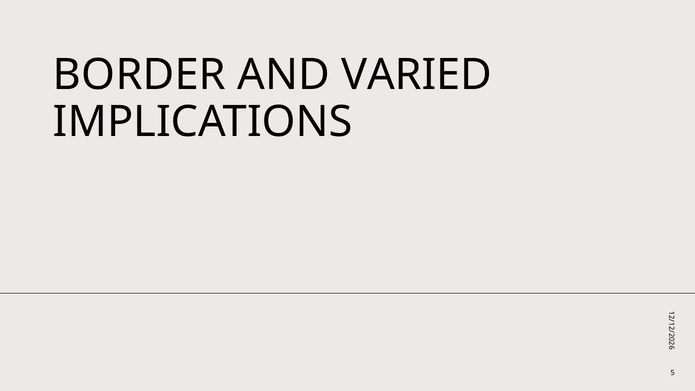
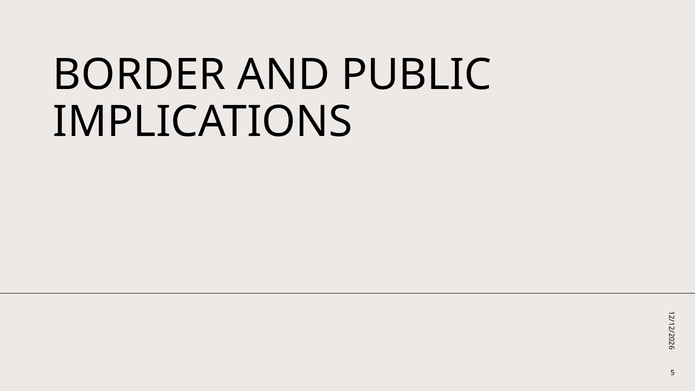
VARIED: VARIED -> PUBLIC (416, 75)
